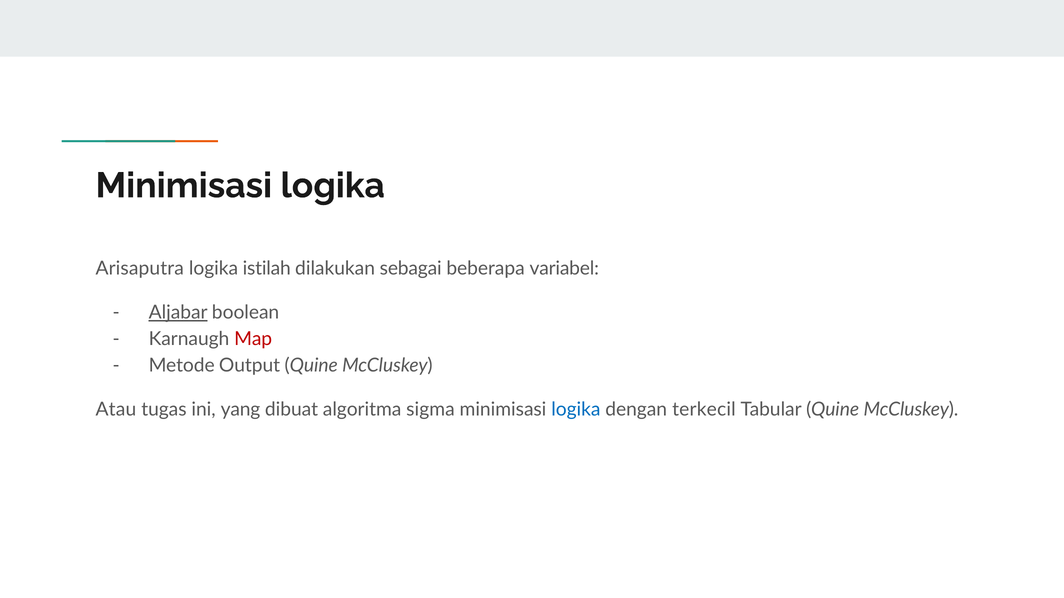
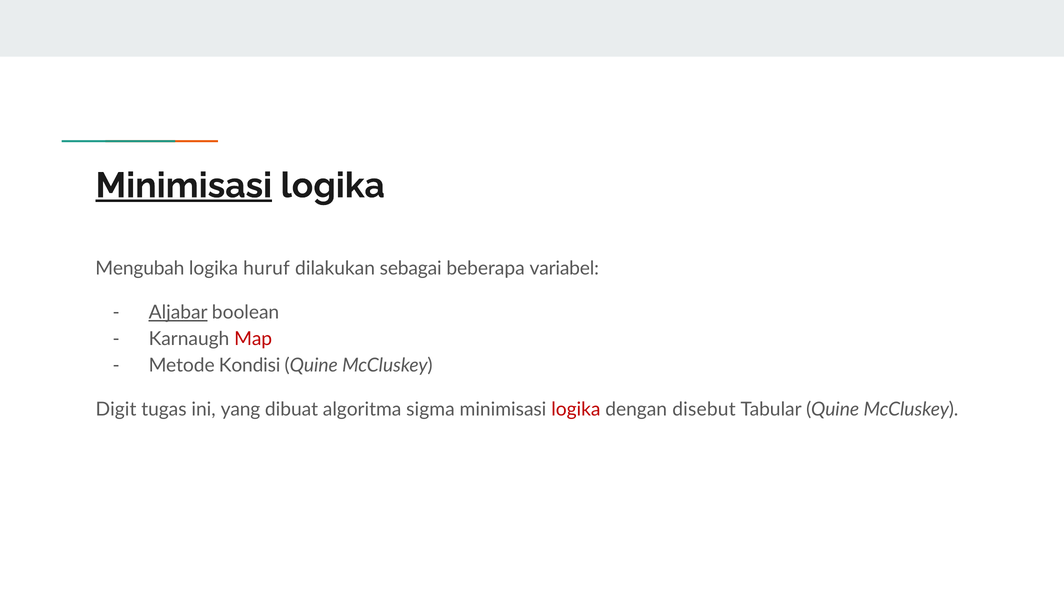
Minimisasi underline: none -> present (184, 186)
Arisaputra: Arisaputra -> Mengubah (140, 269)
istilah: istilah -> huruf (267, 269)
Output: Output -> Kondisi (250, 366)
Atau: Atau -> Digit (116, 410)
logika colour: blue -> red (576, 410)
terkecil: terkecil -> disebut (704, 410)
